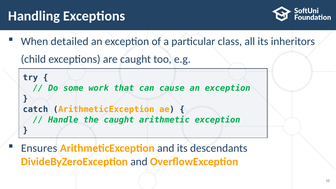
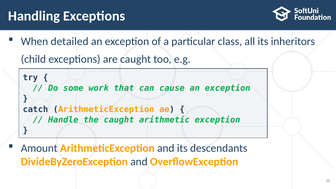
Ensures: Ensures -> Amount (39, 148)
